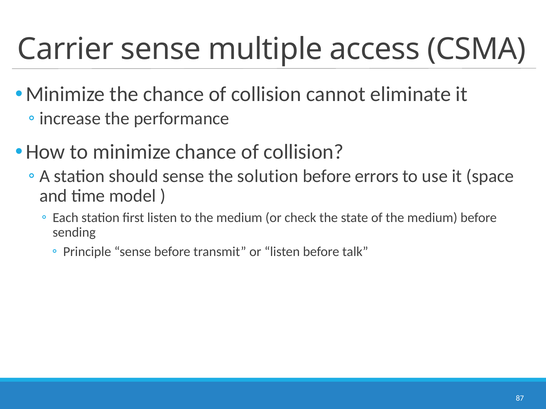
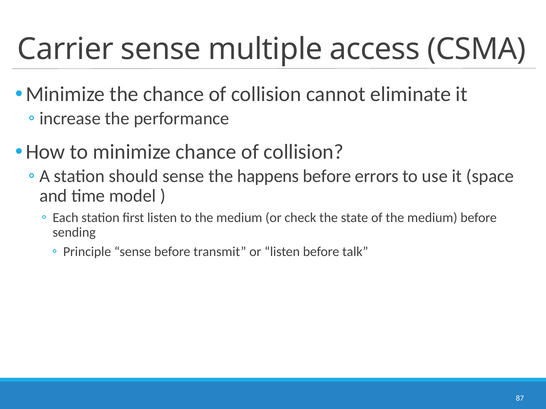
solution: solution -> happens (268, 176)
